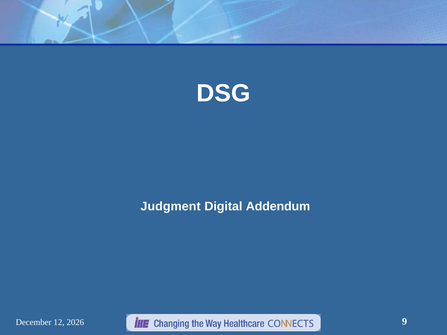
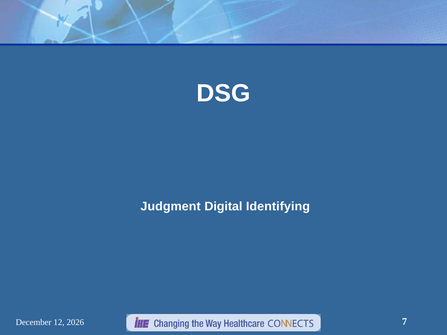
Addendum: Addendum -> Identifying (278, 207)
9: 9 -> 7 (404, 322)
